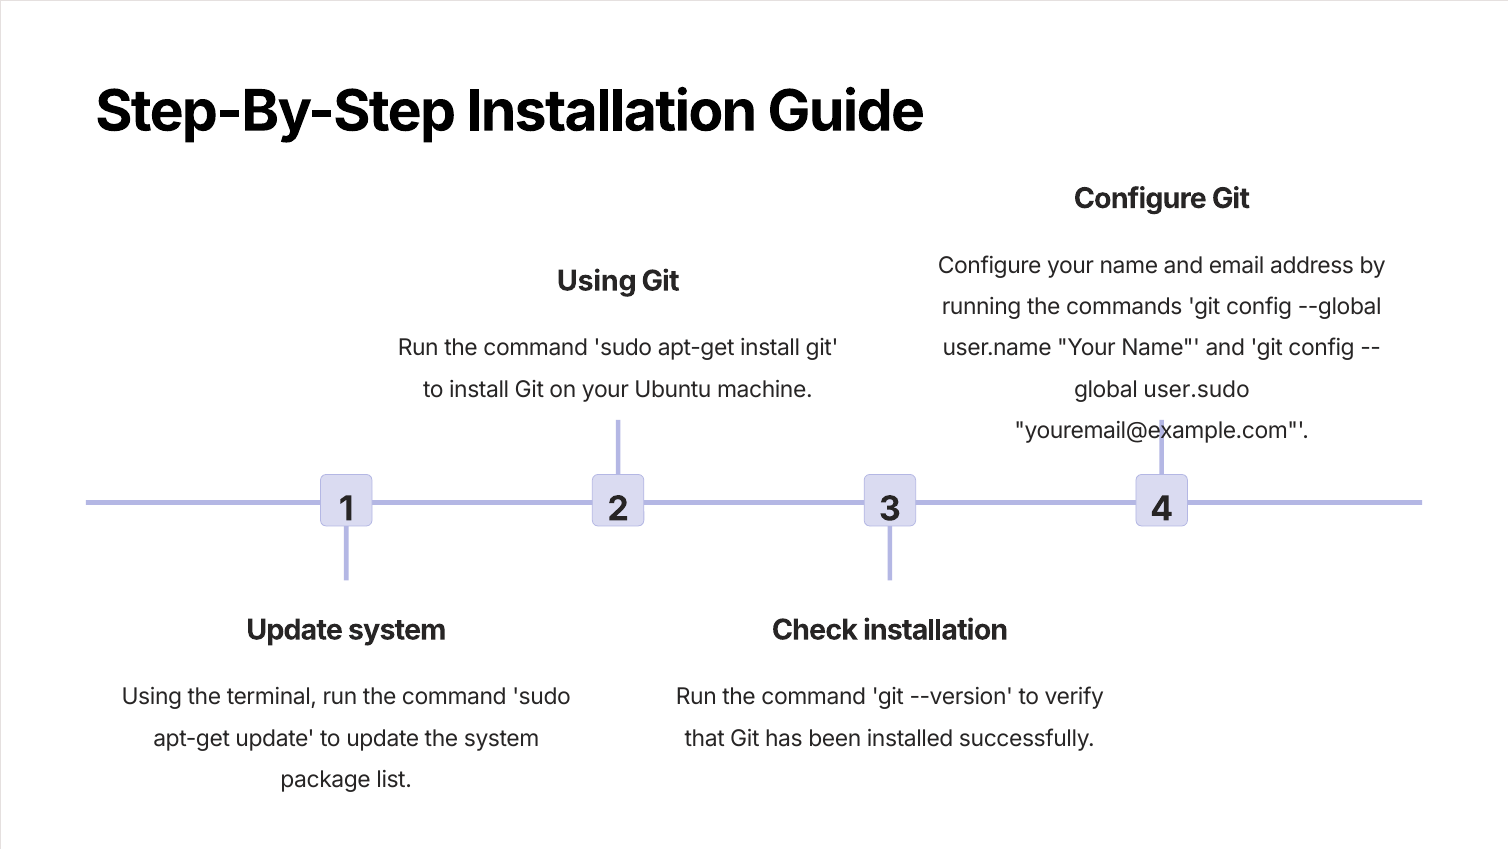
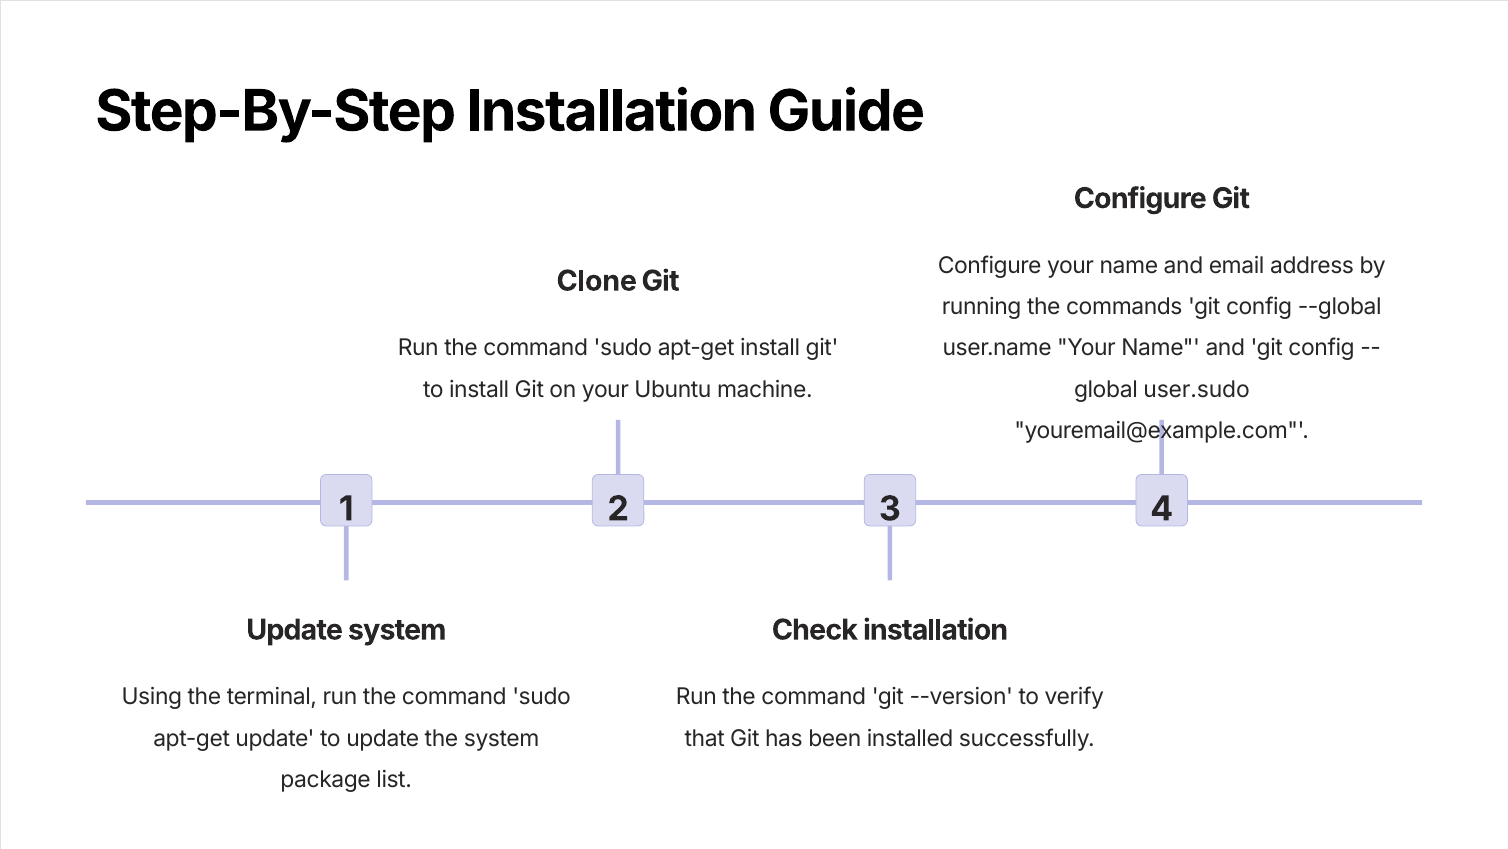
Using: Using -> Clone (597, 281)
